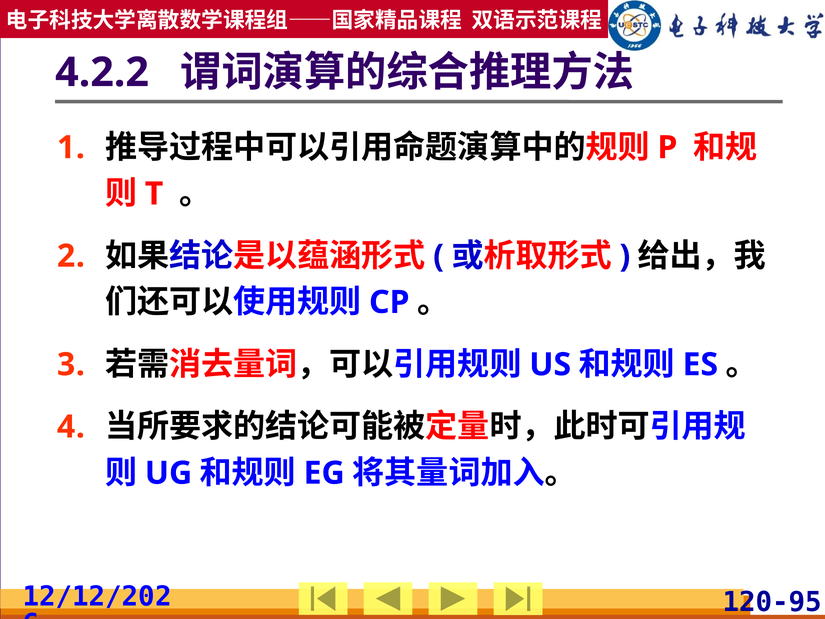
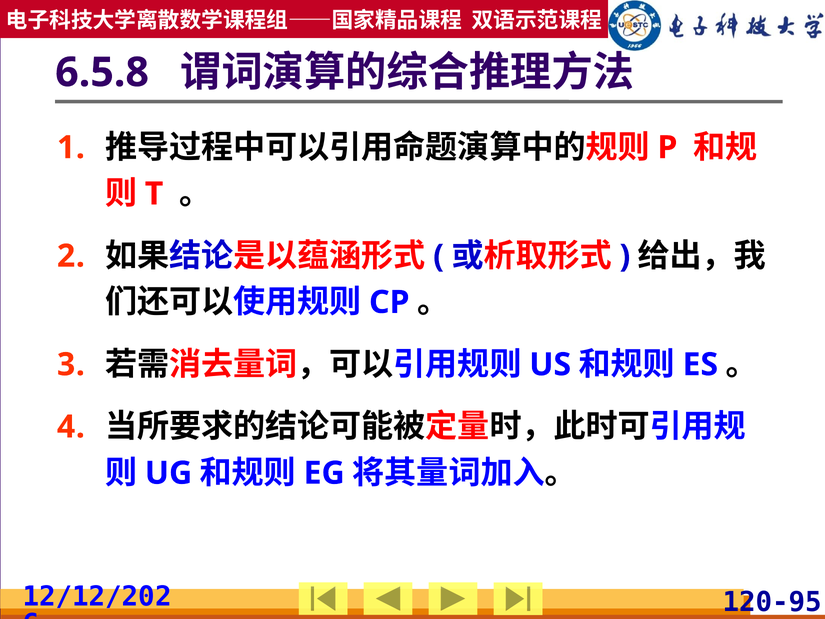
4.2.2: 4.2.2 -> 6.5.8 (102, 72)
